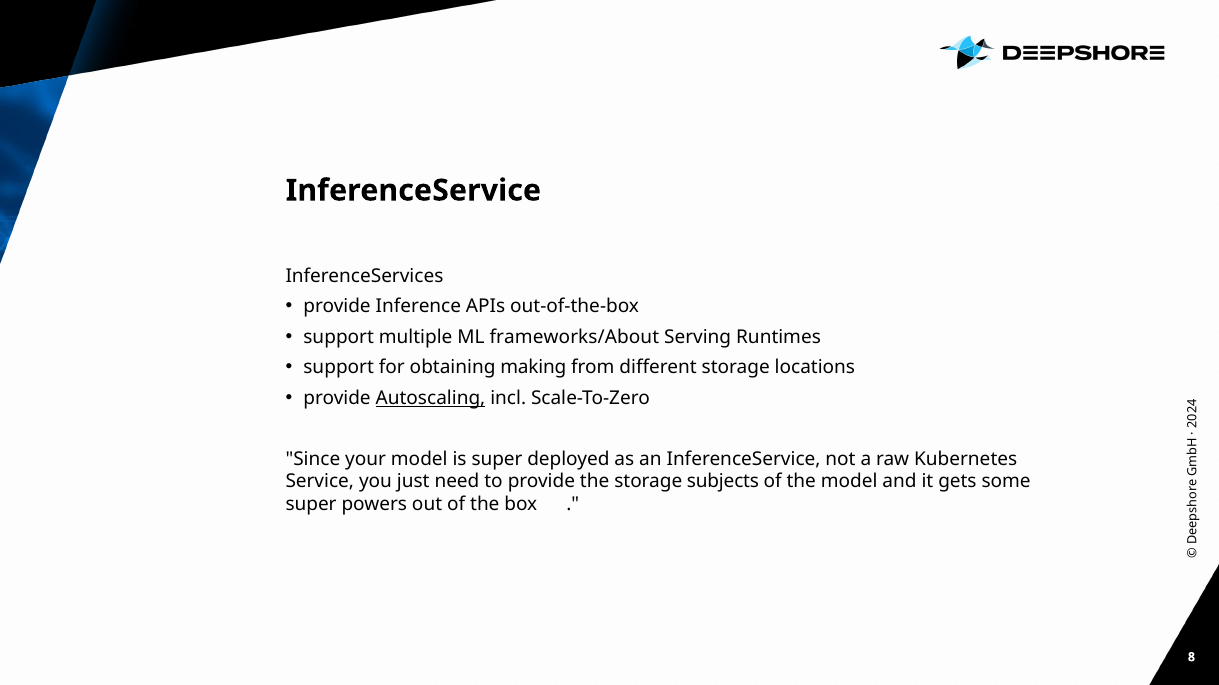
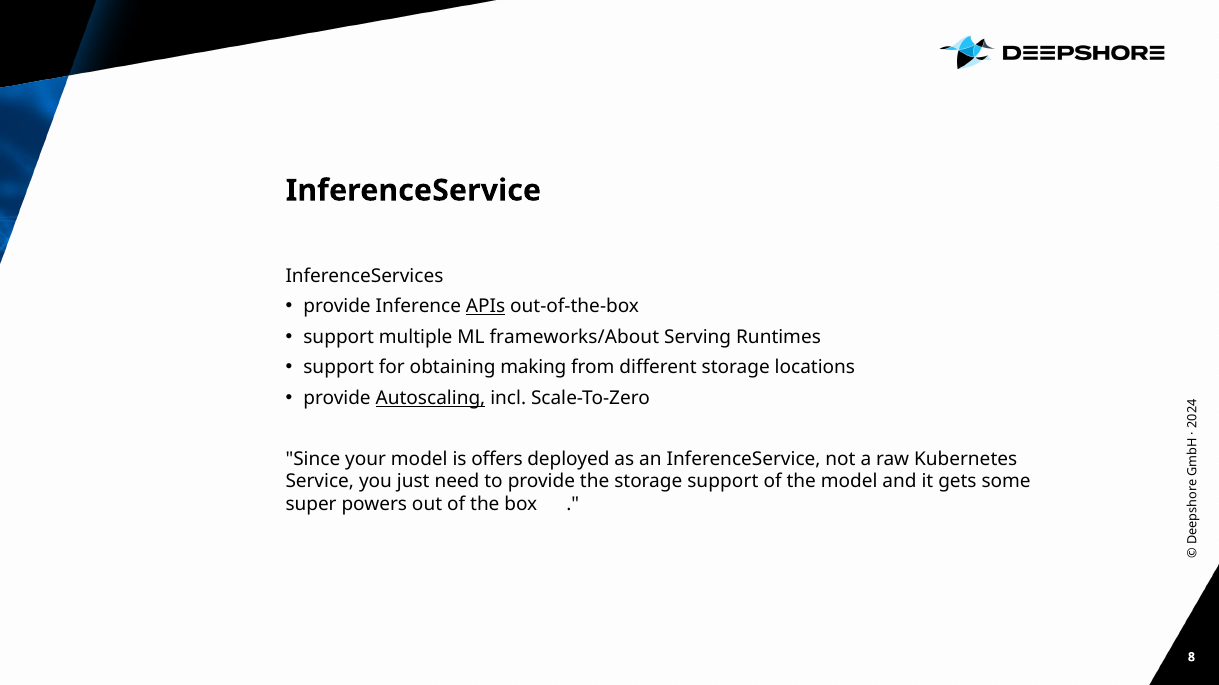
APIs underline: none -> present (486, 307)
is super: super -> offers (497, 459)
storage subjects: subjects -> support (723, 482)
